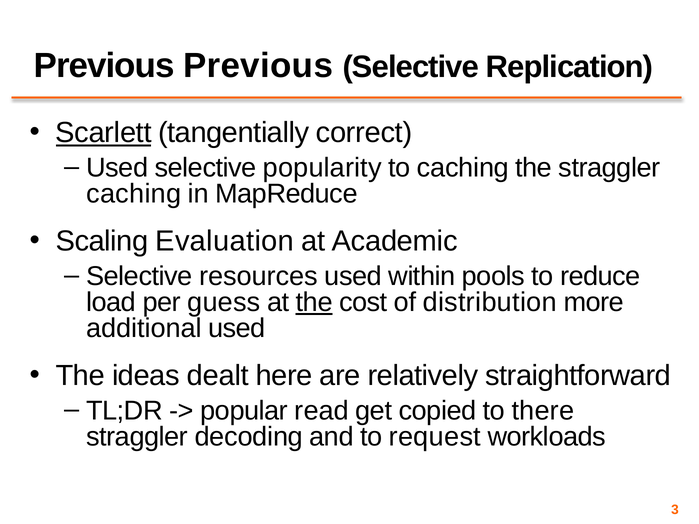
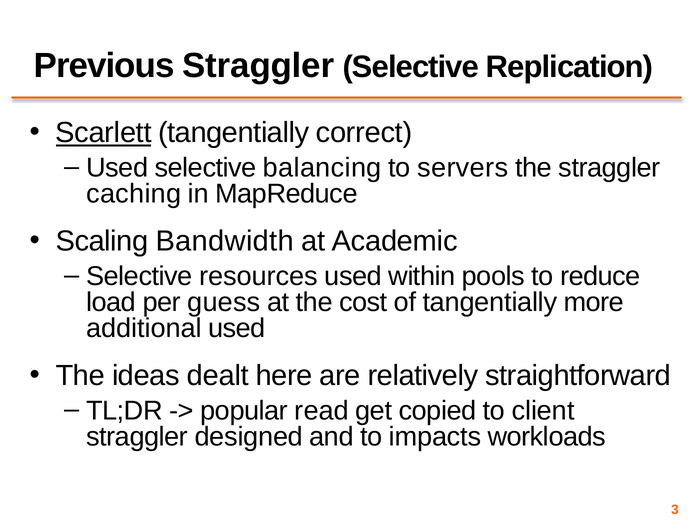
Previous Previous: Previous -> Straggler (258, 66)
popularity: popularity -> balancing (322, 168)
to caching: caching -> servers (463, 168)
Evaluation: Evaluation -> Bandwidth (225, 241)
the underline: present -> none (314, 302)
of distribution: distribution -> tangentially (490, 302)
there: there -> client (543, 411)
decoding: decoding -> designed (249, 437)
request: request -> impacts (435, 437)
